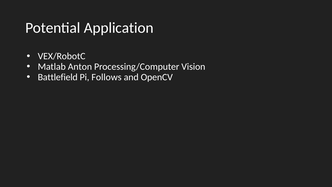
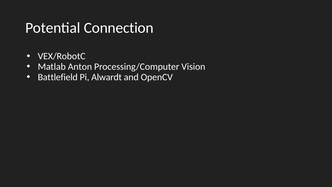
Application: Application -> Connection (119, 28)
Follows: Follows -> Alwardt (107, 77)
